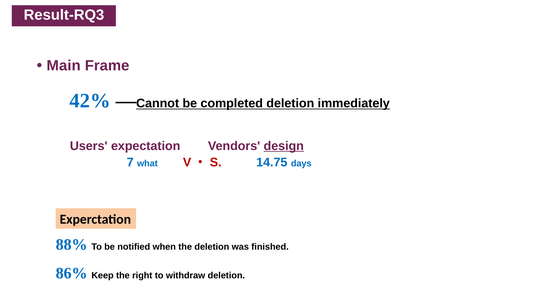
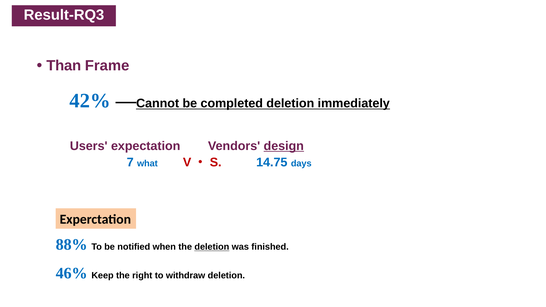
Main: Main -> Than (64, 66)
deletion underline: none -> present (212, 247)
86%: 86% -> 46% (72, 273)
